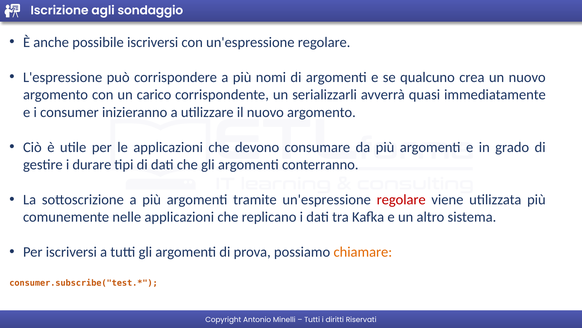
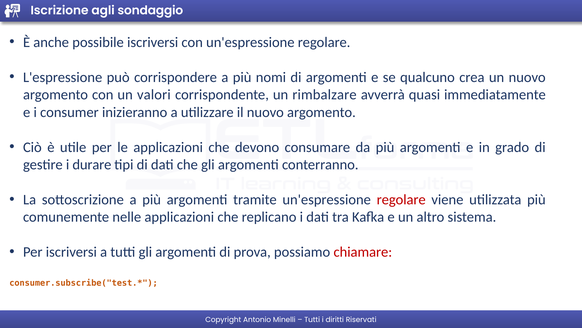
carico: carico -> valori (154, 95)
serializzarli: serializzarli -> rimbalzare (324, 95)
chiamare colour: orange -> red (363, 252)
